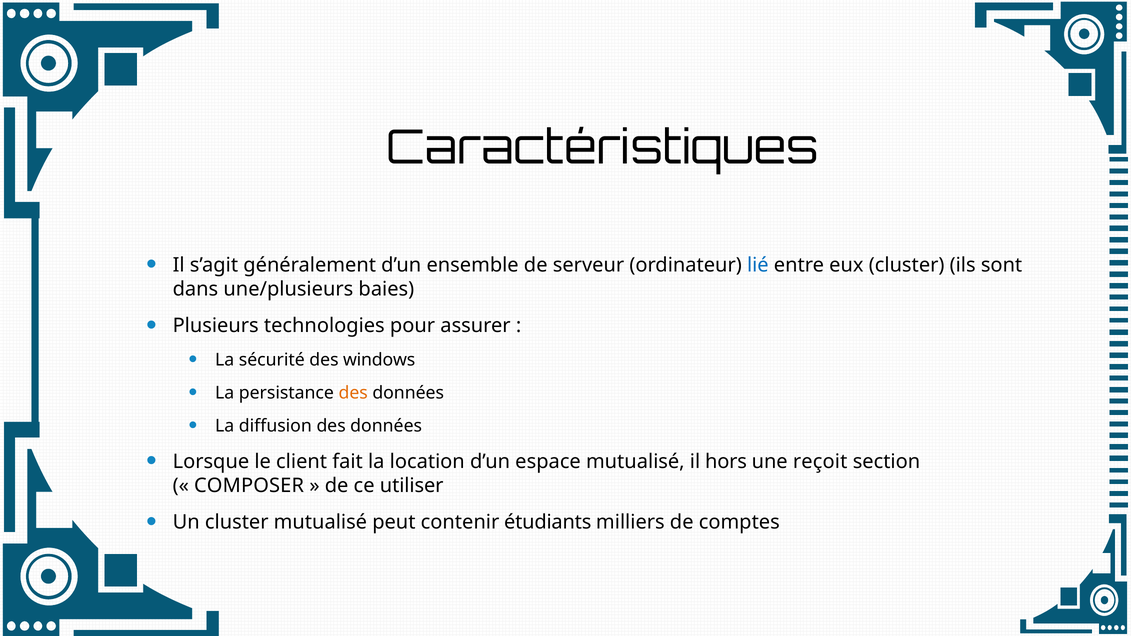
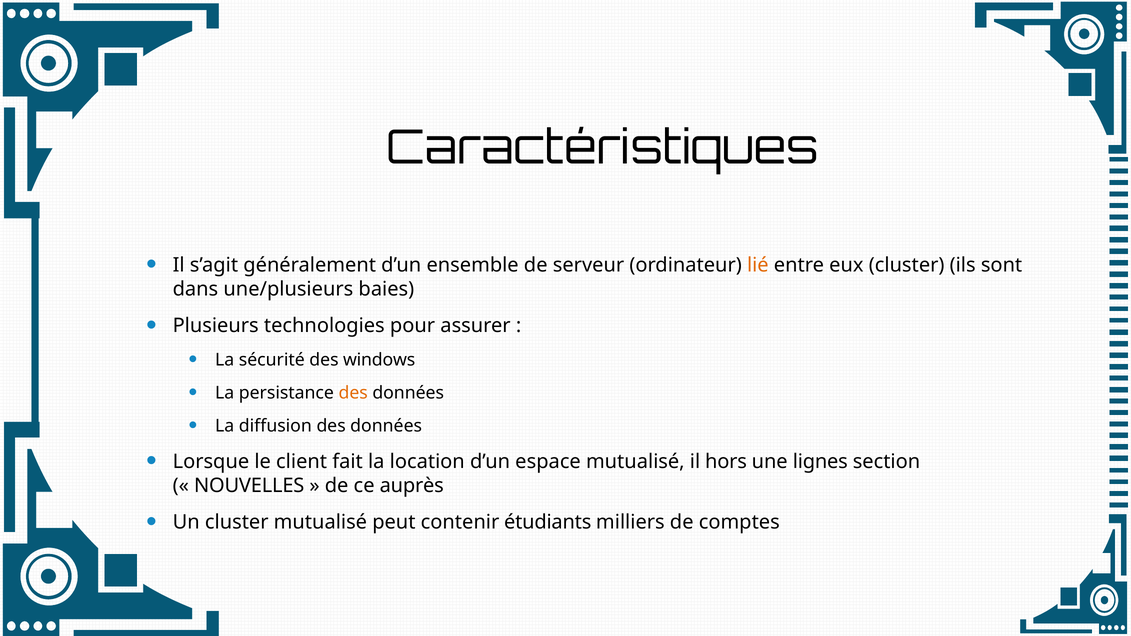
lié colour: blue -> orange (758, 265)
reçoit: reçoit -> lignes (820, 462)
COMPOSER: COMPOSER -> NOUVELLES (249, 486)
utiliser: utiliser -> auprès (412, 486)
